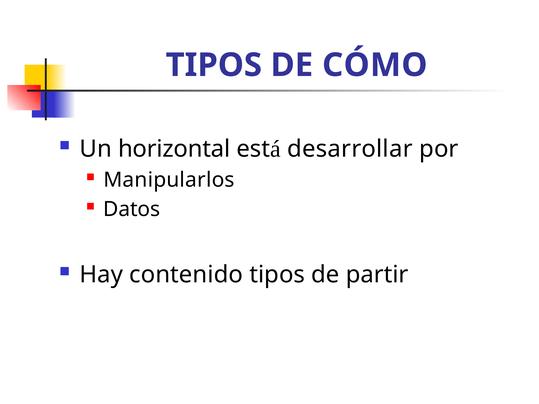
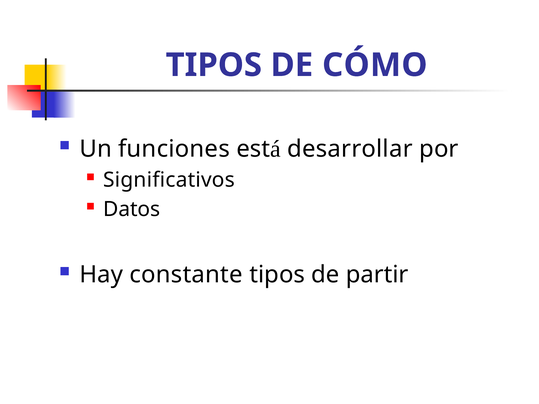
horizontal: horizontal -> funciones (174, 149)
Manipularlos: Manipularlos -> Significativos (169, 180)
contenido: contenido -> constante (186, 275)
